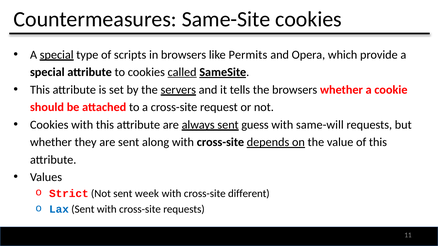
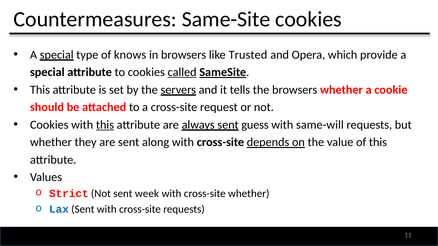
scripts: scripts -> knows (130, 55)
Permits: Permits -> Trusted (248, 55)
this underline: none -> present (105, 125)
cross-site different: different -> whether (249, 194)
